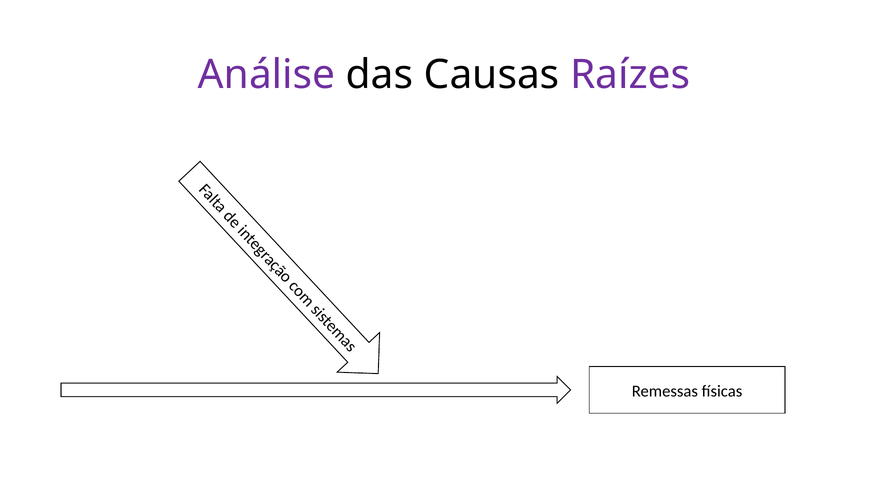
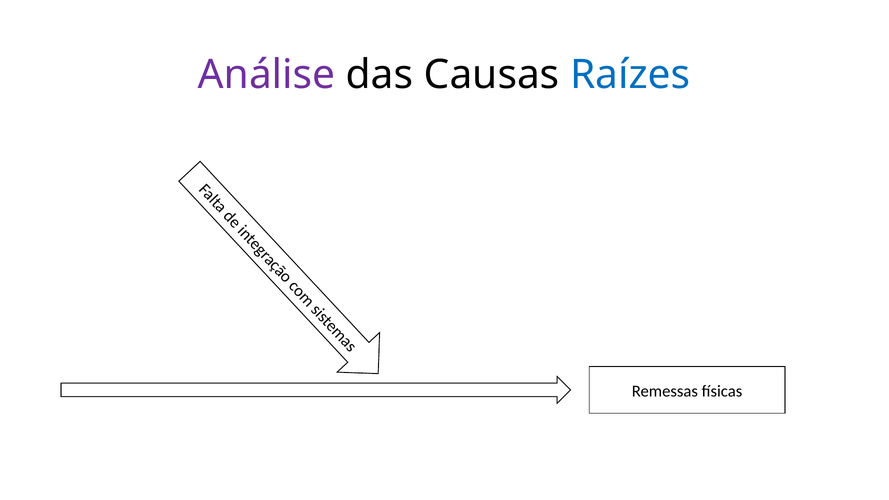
Raízes colour: purple -> blue (630, 75)
